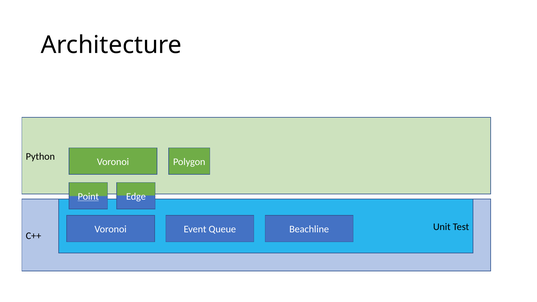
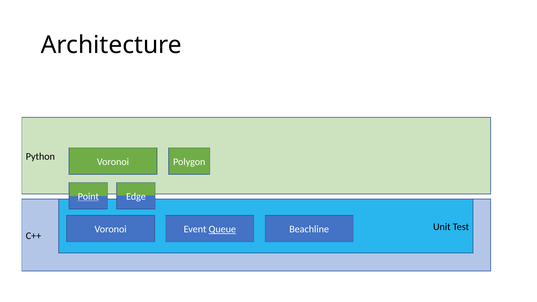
Queue underline: none -> present (222, 229)
